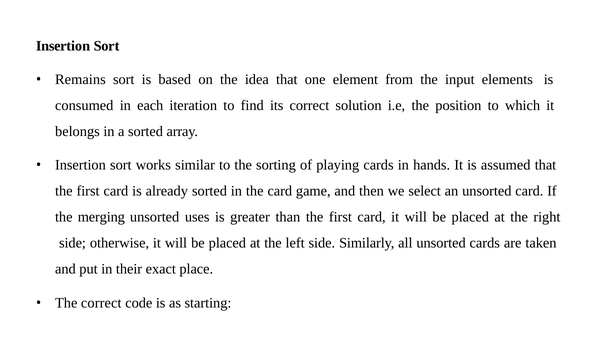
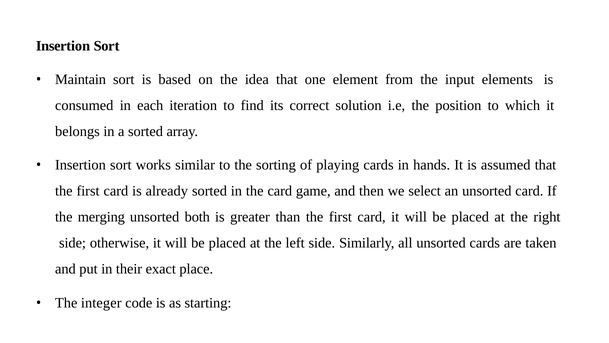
Remains: Remains -> Maintain (81, 80)
uses: uses -> both (197, 217)
The correct: correct -> integer (101, 303)
